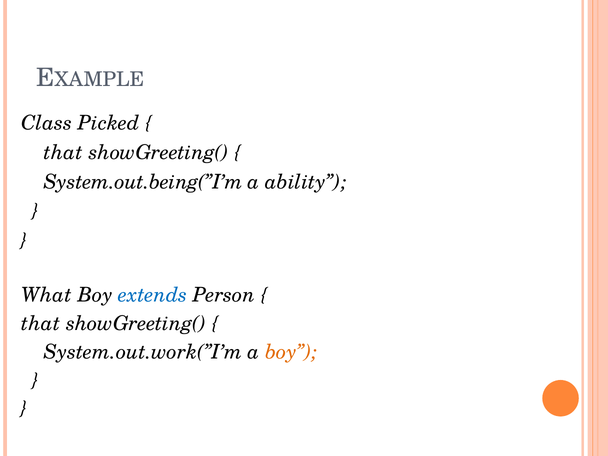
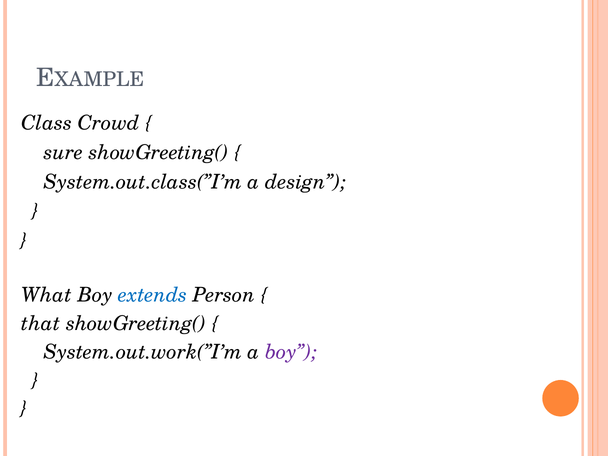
Picked: Picked -> Crowd (109, 123)
that: that -> sure (63, 152)
System.out.being(”I’m: System.out.being(”I’m -> System.out.class(”I’m (143, 182)
ability: ability -> design (306, 182)
boy colour: orange -> purple (291, 352)
